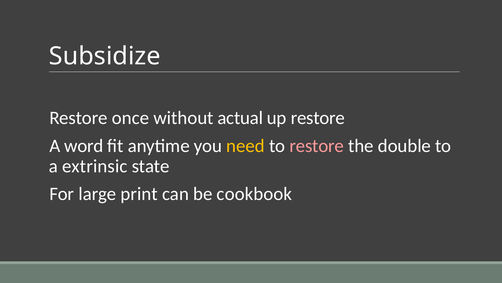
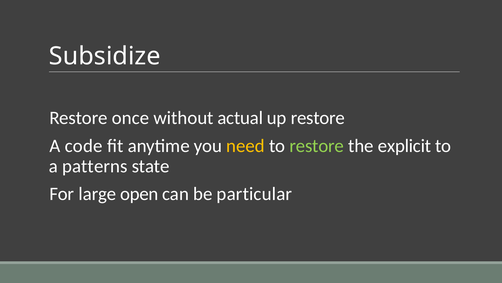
word: word -> code (84, 145)
restore colour: pink -> light green (317, 145)
double: double -> explicit (405, 145)
extrinsic: extrinsic -> patterns (95, 166)
print: print -> open (139, 193)
cookbook: cookbook -> particular (254, 193)
